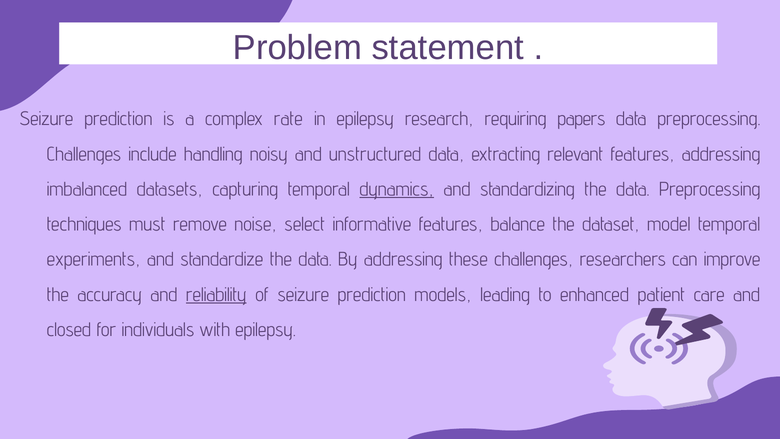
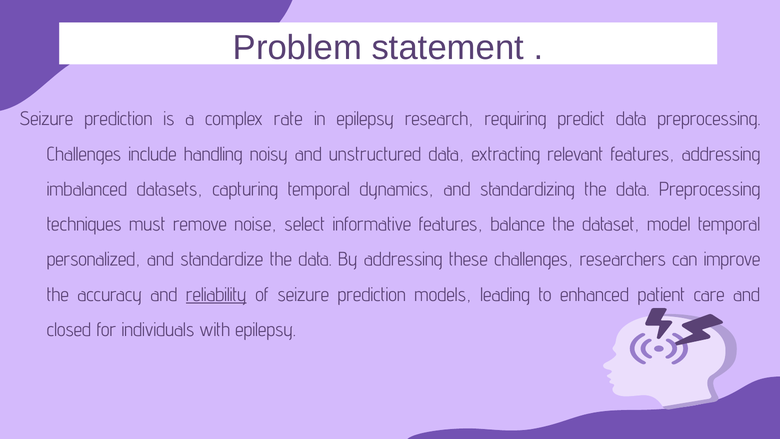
papers: papers -> predict (581, 119)
dynamics underline: present -> none (397, 189)
experiments: experiments -> personalized (94, 259)
